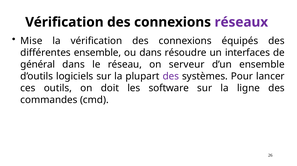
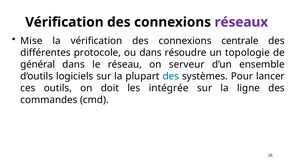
équipés: équipés -> centrale (240, 41)
diﬀérentes ensemble: ensemble -> protocole (97, 53)
interfaces: interfaces -> topologie (247, 53)
des colour: purple -> blue (171, 77)
software: software -> intégrée (169, 88)
